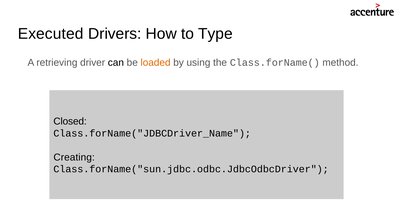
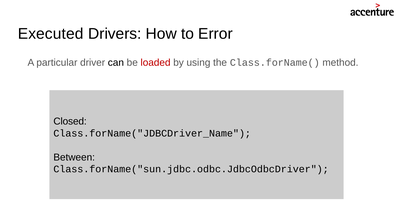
Type: Type -> Error (215, 34)
retrieving: retrieving -> particular (57, 63)
loaded colour: orange -> red (156, 63)
Creating: Creating -> Between (74, 158)
